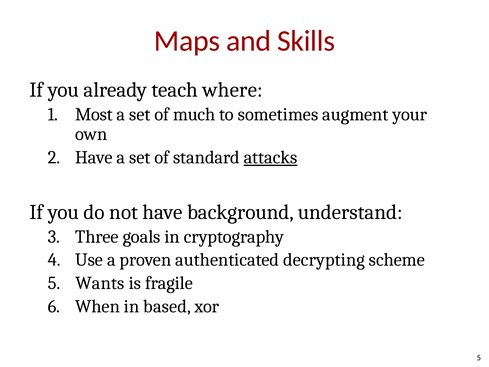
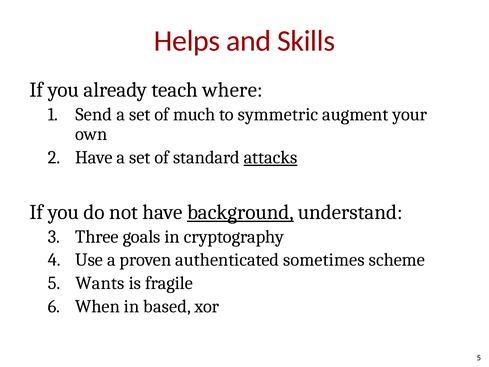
Maps: Maps -> Helps (187, 41)
Most: Most -> Send (94, 114)
sometimes: sometimes -> symmetric (278, 114)
background underline: none -> present (240, 212)
decrypting: decrypting -> sometimes (324, 260)
